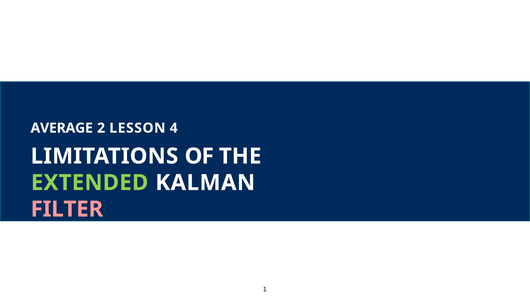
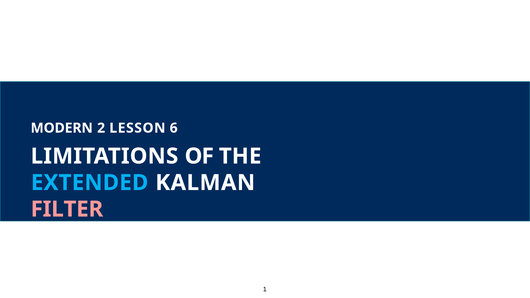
AVERAGE: AVERAGE -> MODERN (62, 128)
4: 4 -> 6 (174, 128)
EXTENDED colour: light green -> light blue (90, 183)
